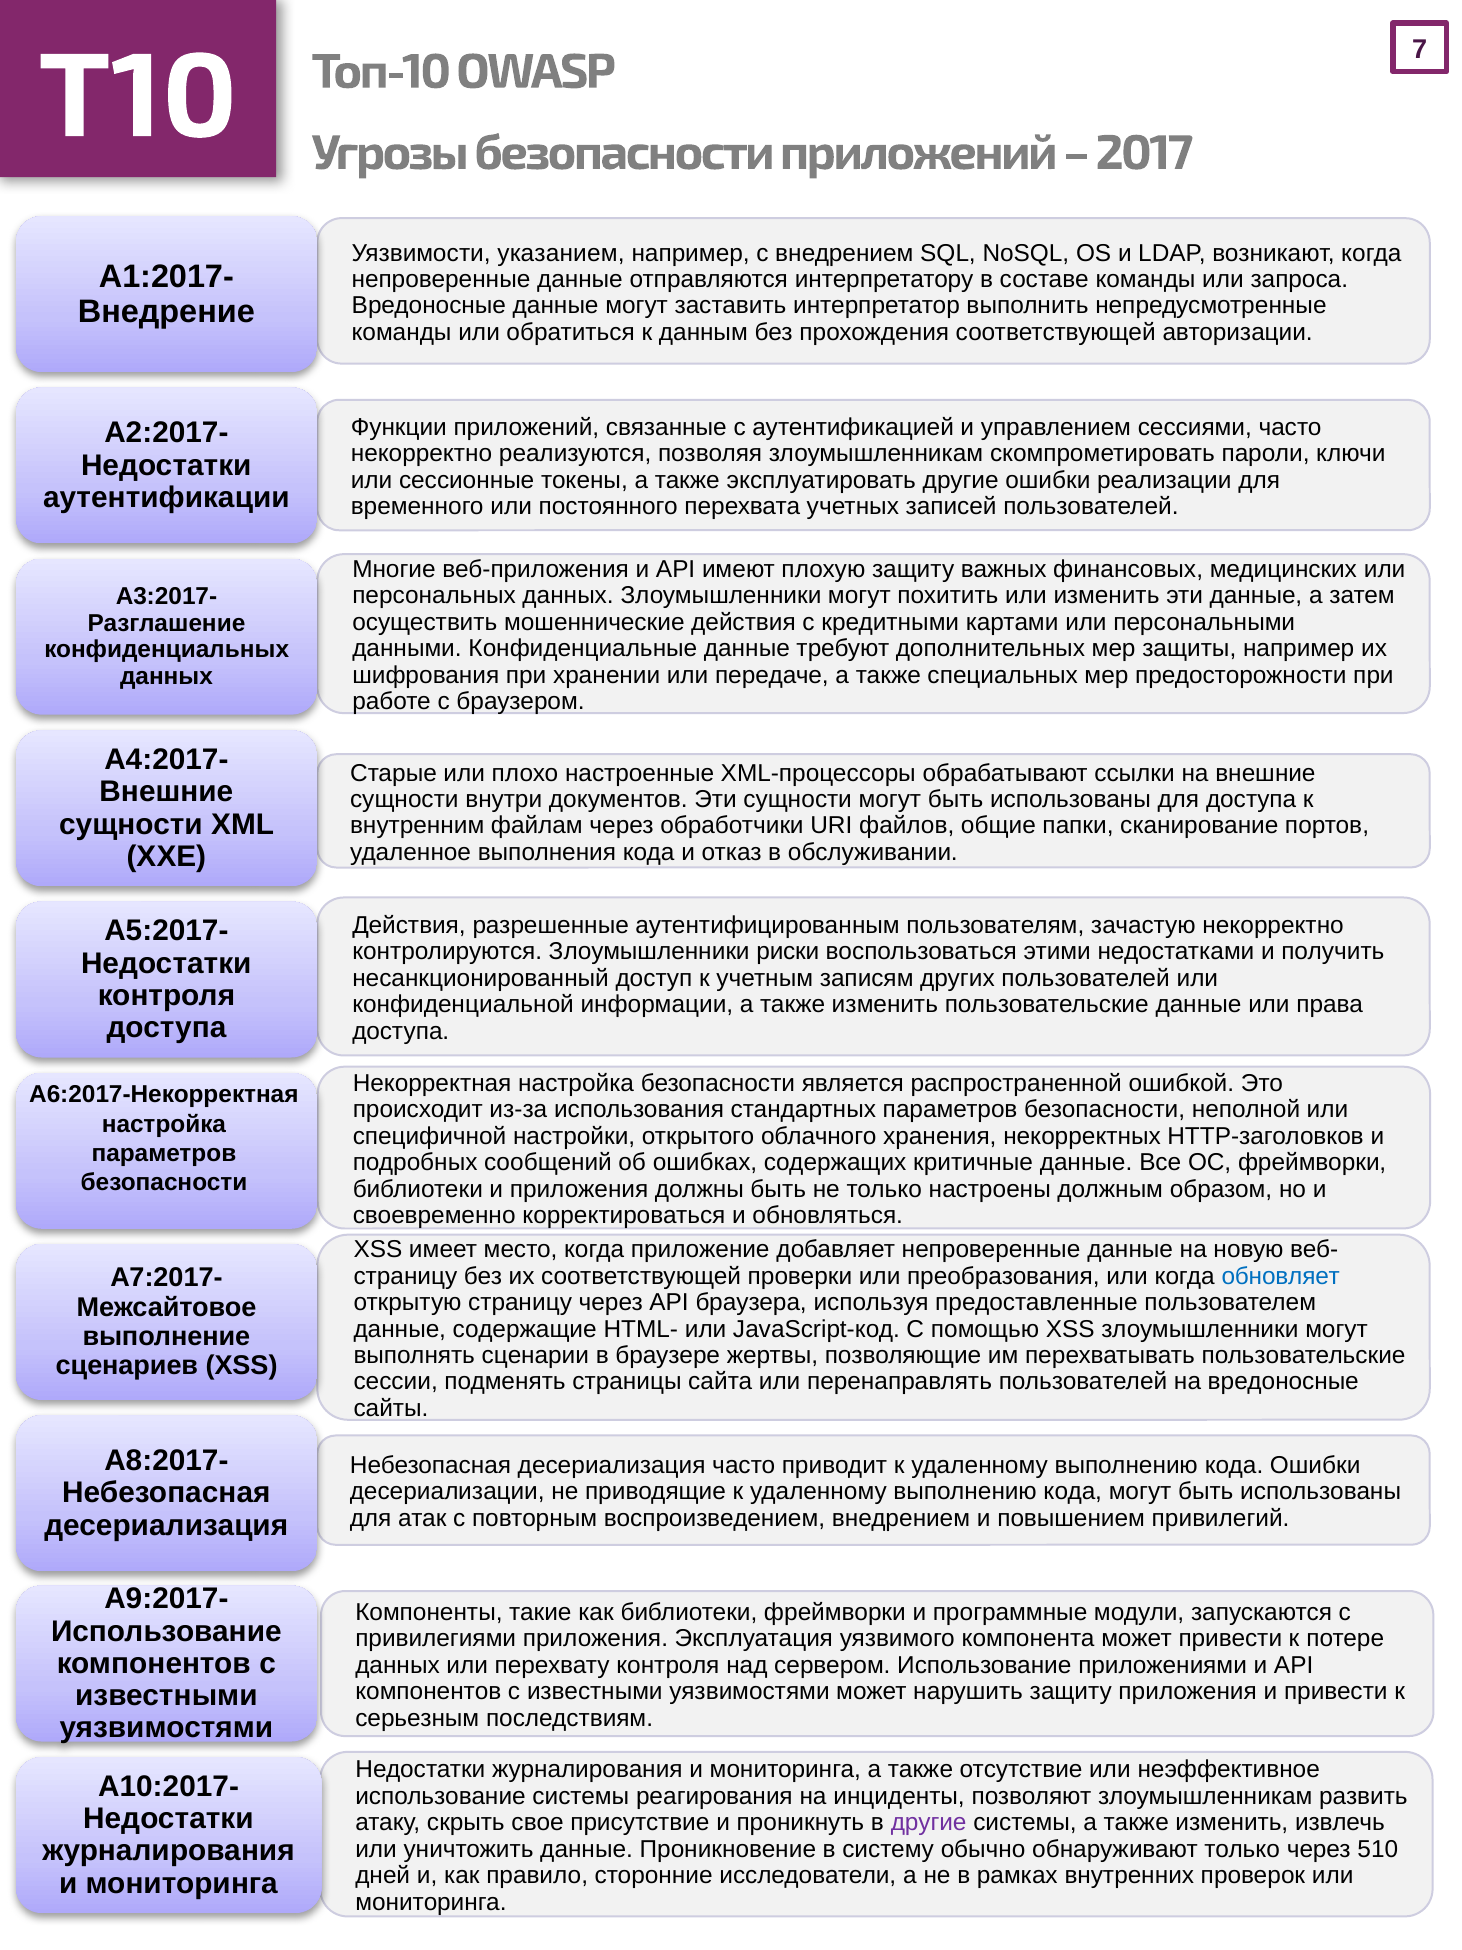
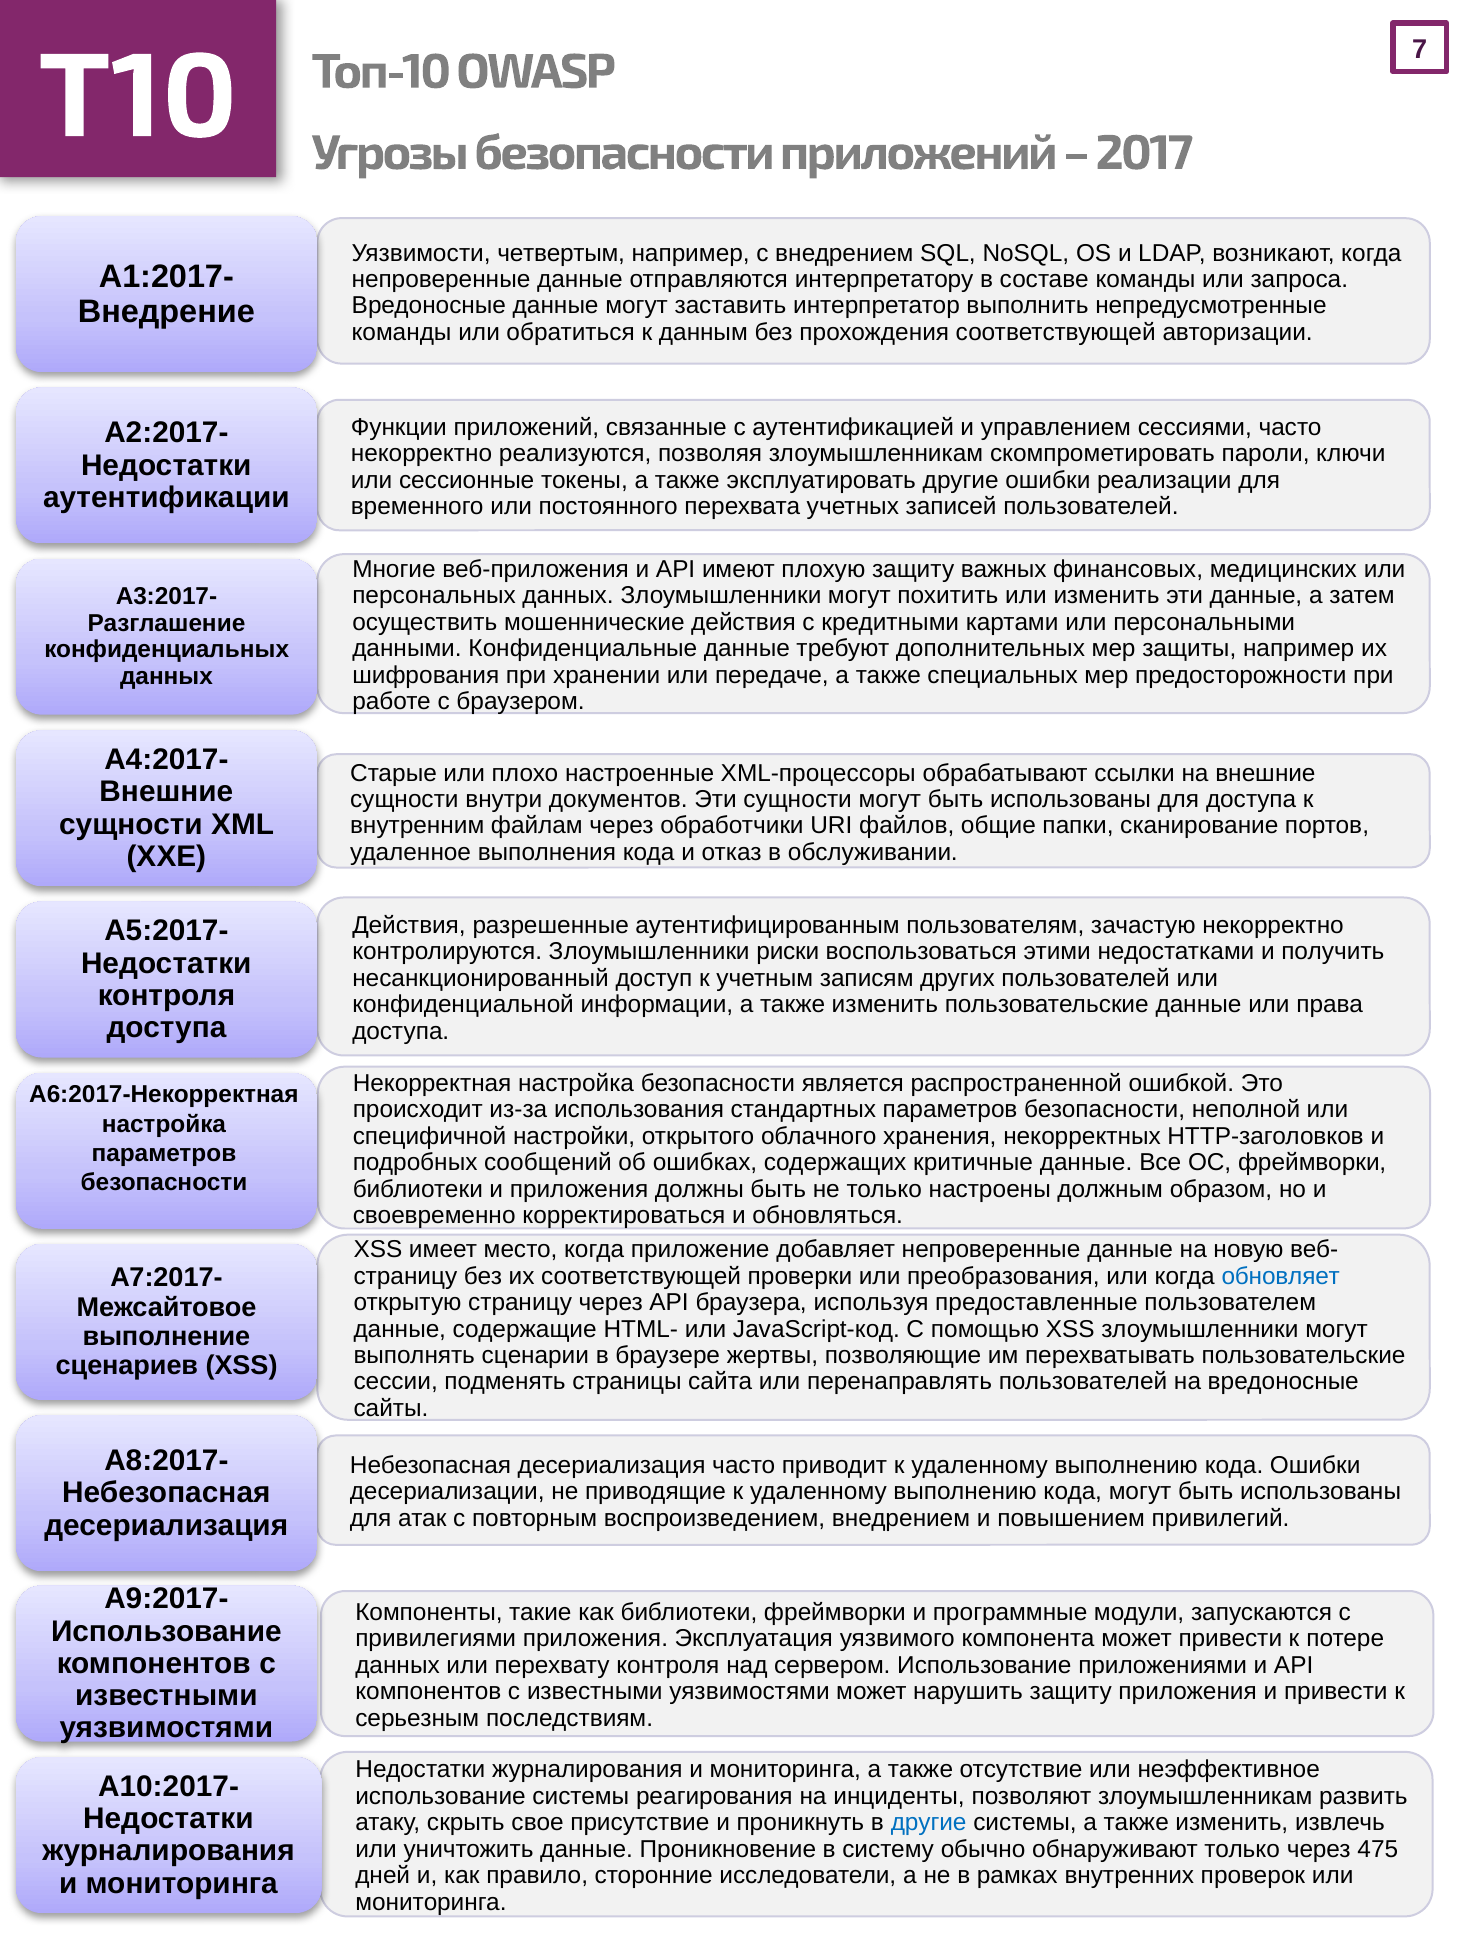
указанием: указанием -> четвертым (561, 253)
другие colour: purple -> blue (929, 1822)
510: 510 -> 475 (1378, 1848)
